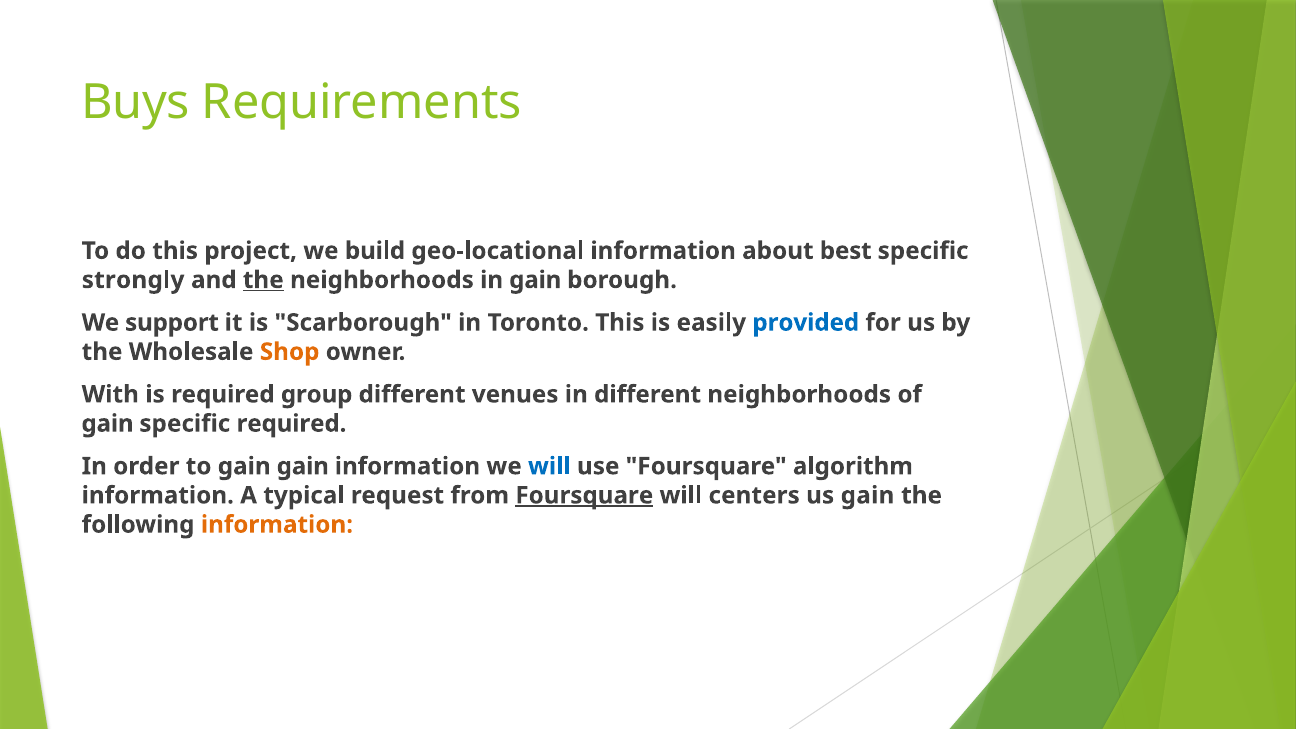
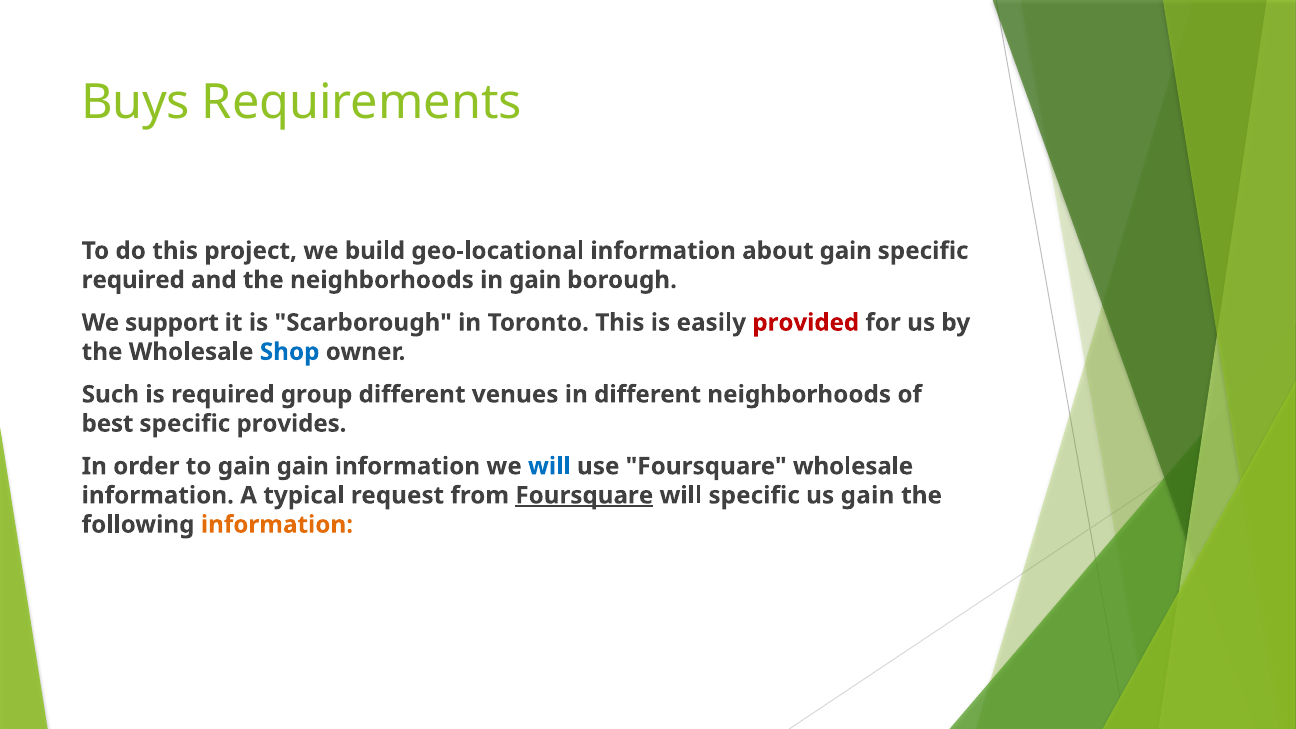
about best: best -> gain (846, 251)
strongly: strongly -> required (133, 280)
the underline: present -> none (263, 280)
provided colour: blue -> red (806, 323)
Shop colour: orange -> blue (290, 352)
With: With -> Such (110, 394)
gain: gain -> best (107, 424)
specific required: required -> provides (291, 424)
Foursquare algorithm: algorithm -> wholesale (853, 466)
will centers: centers -> specific (754, 495)
